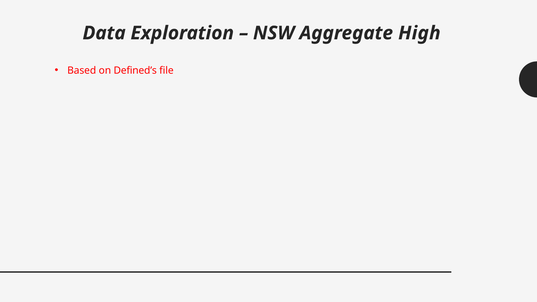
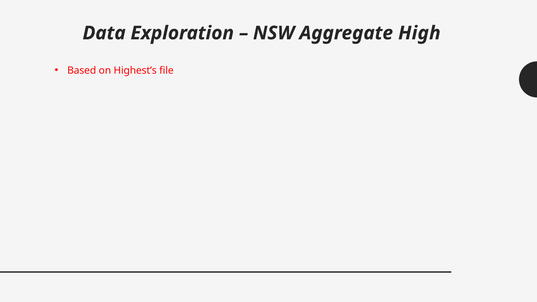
Defined’s: Defined’s -> Highest’s (135, 70)
